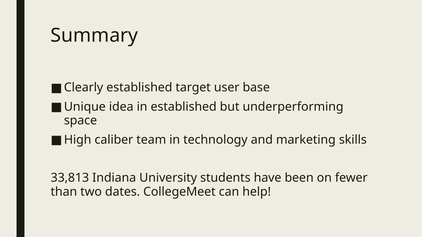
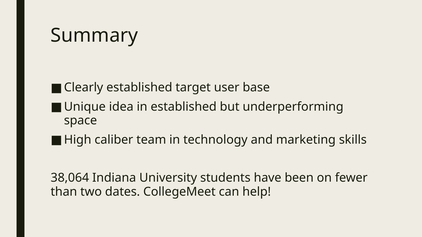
33,813: 33,813 -> 38,064 (70, 178)
